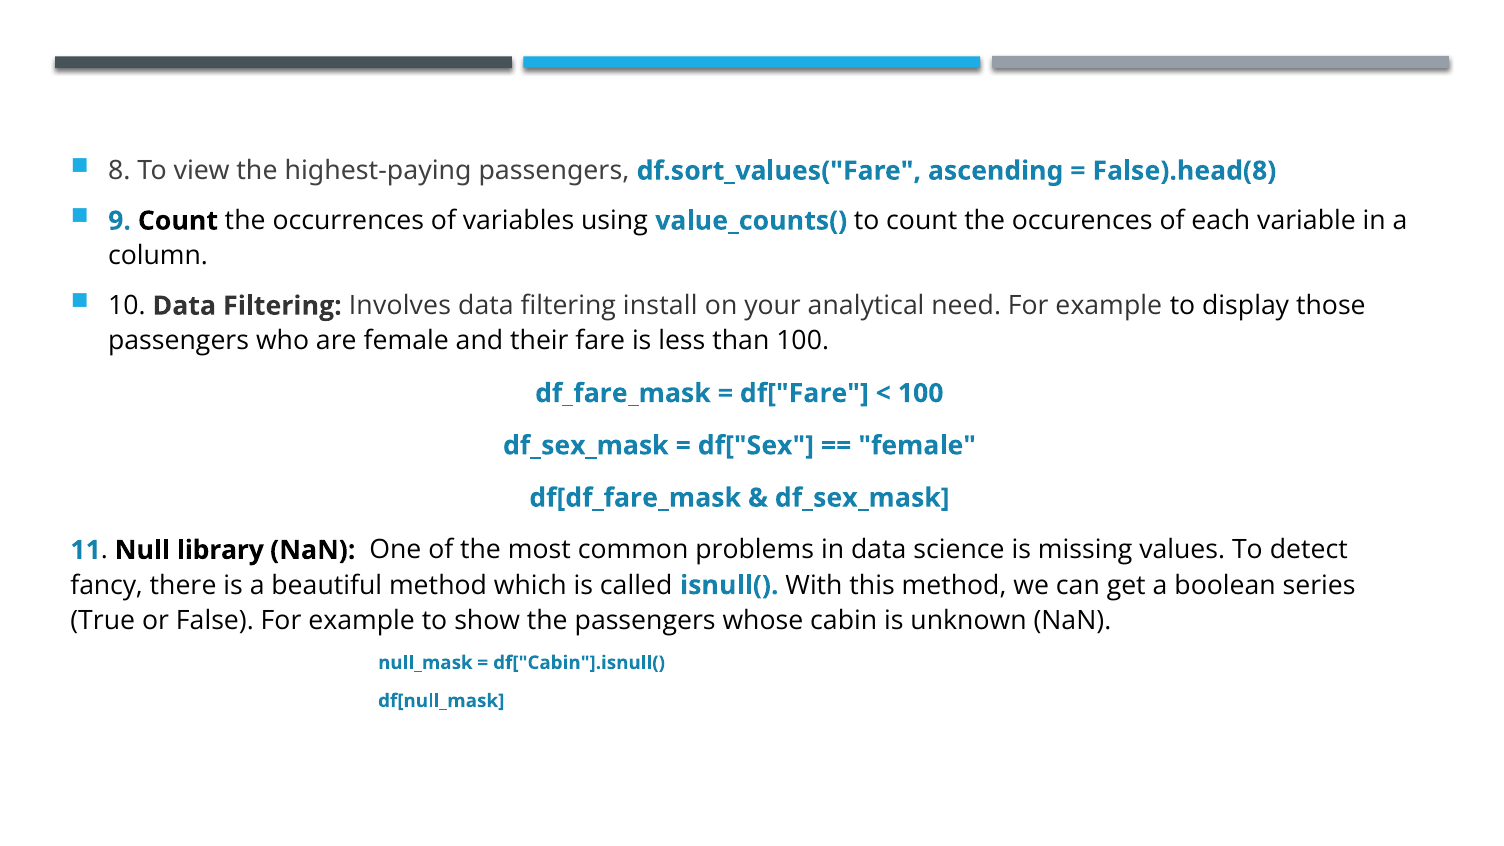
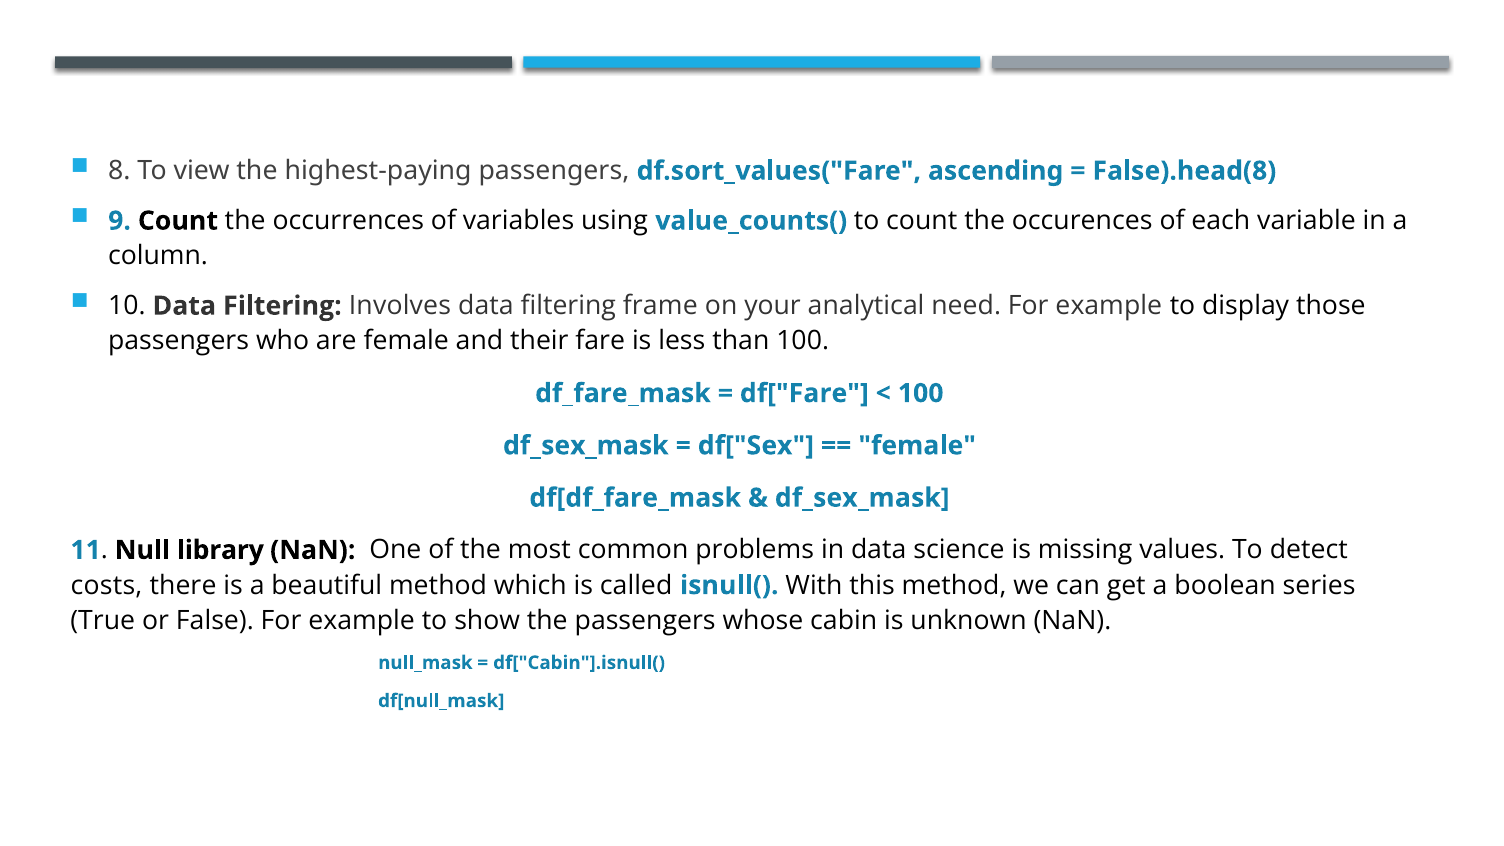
install: install -> frame (660, 306)
fancy: fancy -> costs (106, 585)
